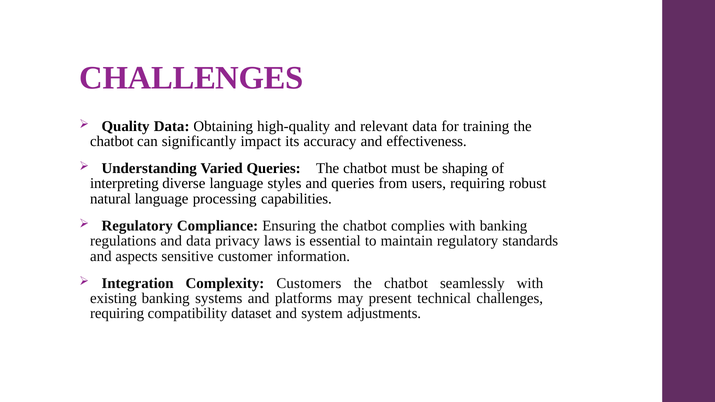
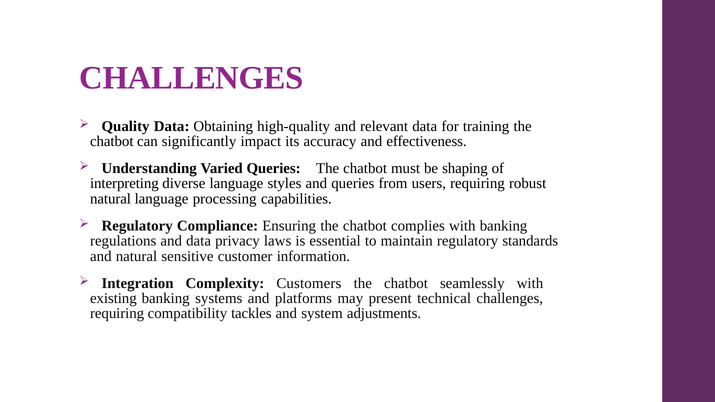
and aspects: aspects -> natural (136, 256)
dataset: dataset -> tackles (251, 314)
